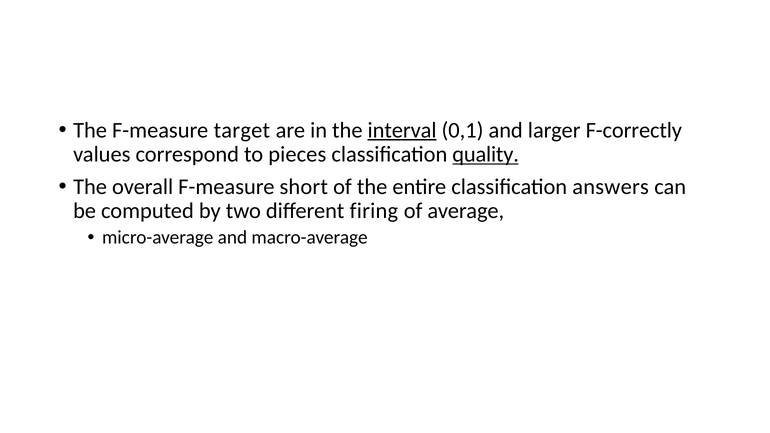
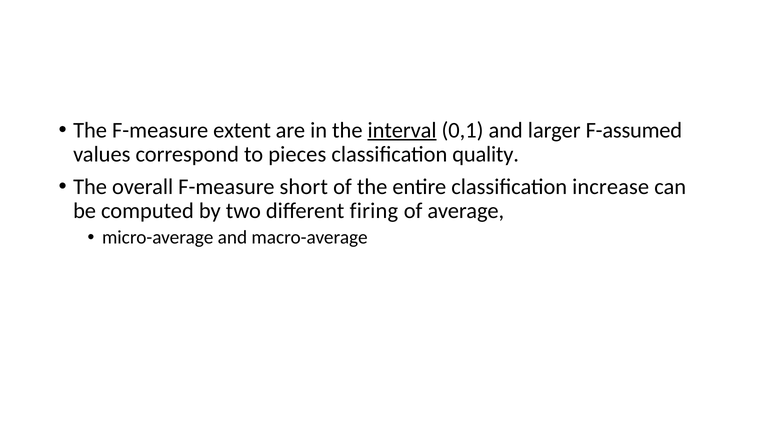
target: target -> extent (242, 130)
F-correctly: F-correctly -> F-assumed (634, 130)
quality underline: present -> none (486, 154)
answers: answers -> increase (611, 187)
